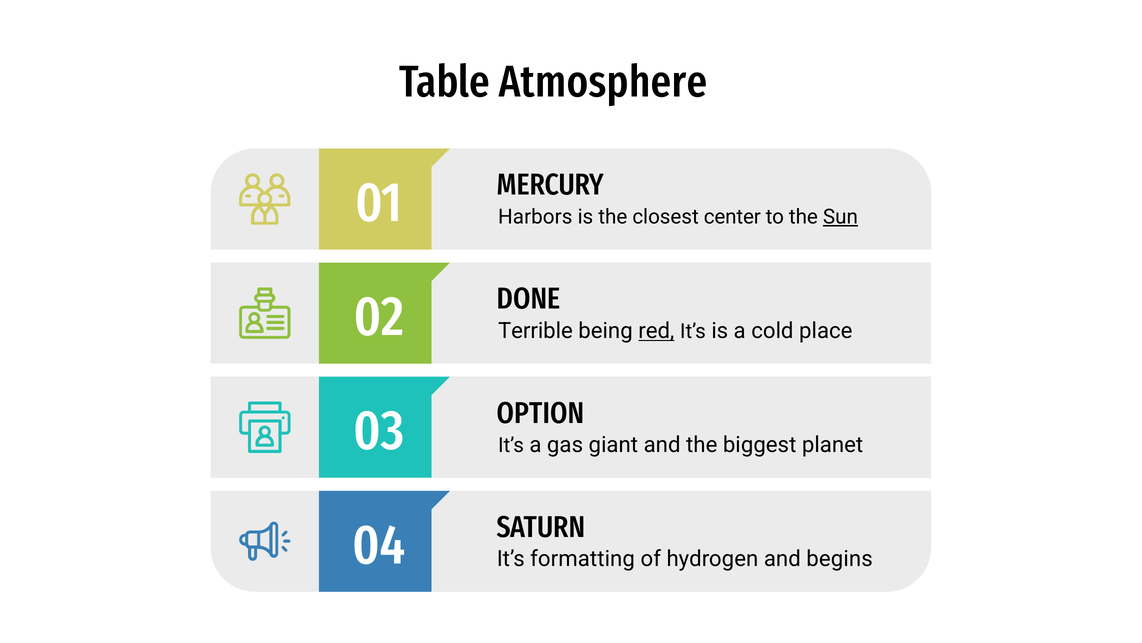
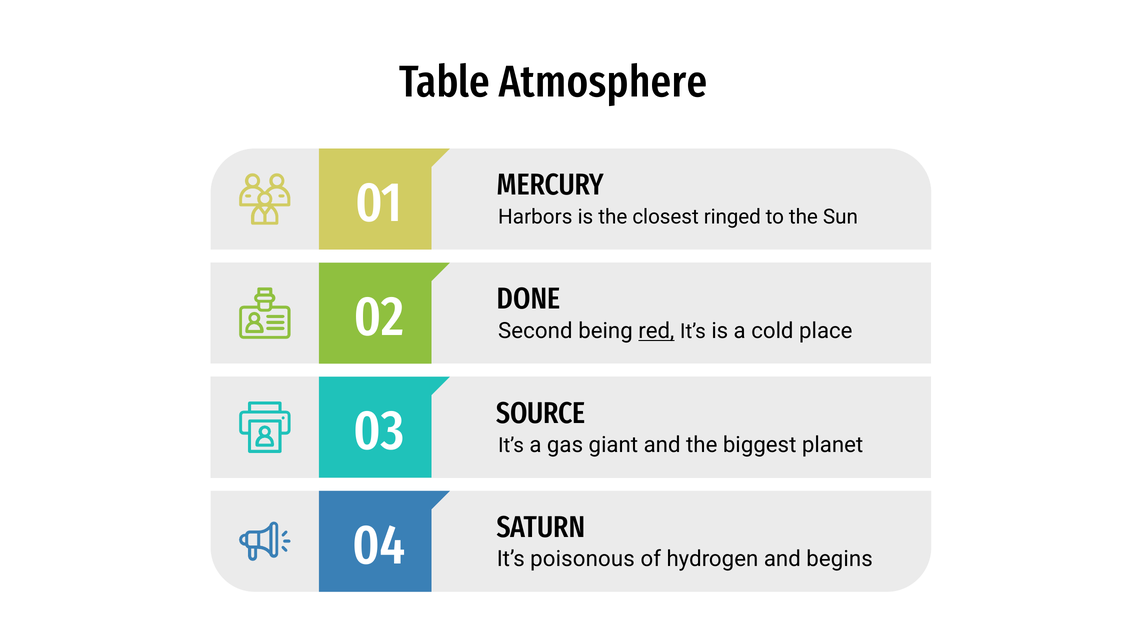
center: center -> ringed (732, 217)
Sun underline: present -> none (840, 217)
Terrible: Terrible -> Second (535, 331)
OPTION: OPTION -> SOURCE (541, 413)
formatting: formatting -> poisonous (583, 559)
